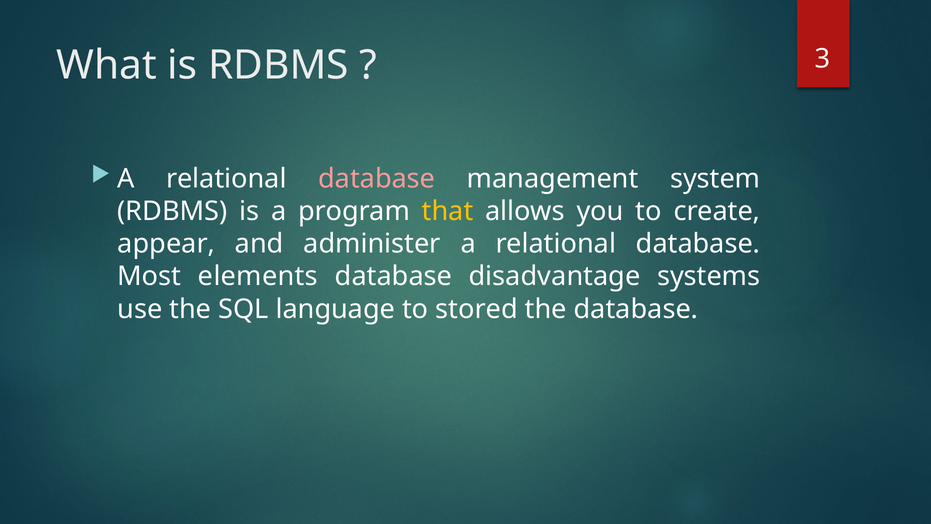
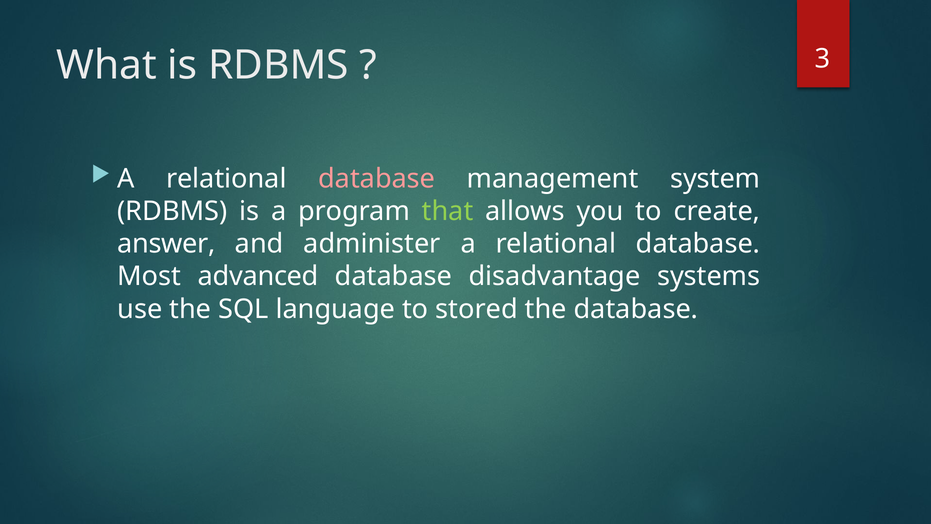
that colour: yellow -> light green (448, 211)
appear: appear -> answer (166, 244)
elements: elements -> advanced (258, 276)
